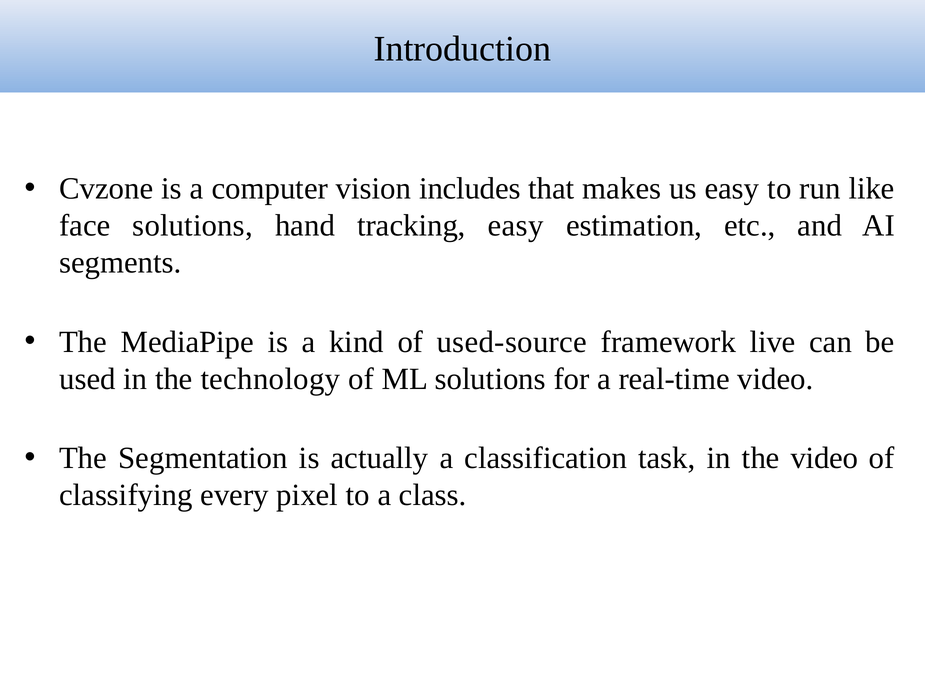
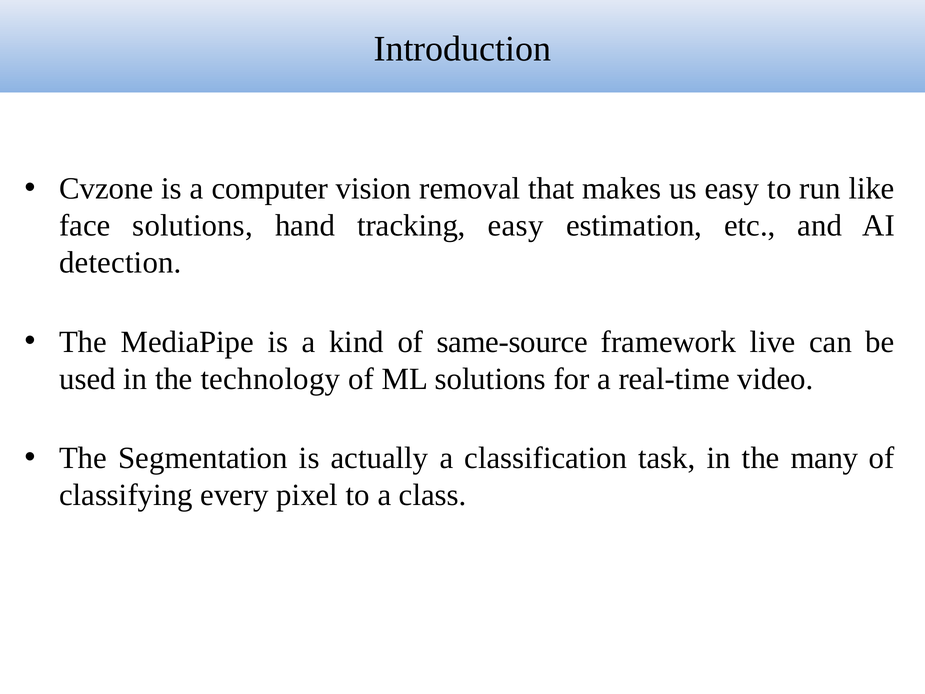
includes: includes -> removal (470, 189)
segments: segments -> detection (120, 263)
used-source: used-source -> same-source (512, 342)
the video: video -> many (824, 458)
